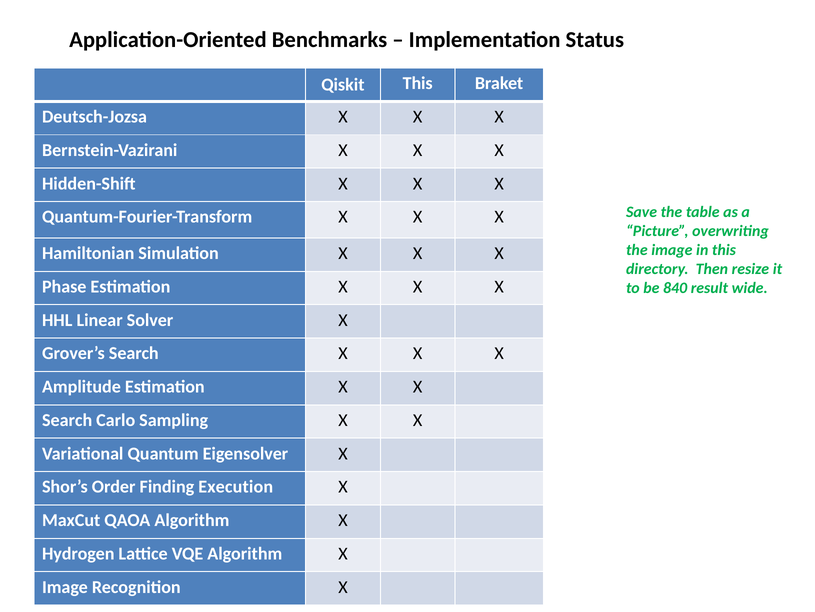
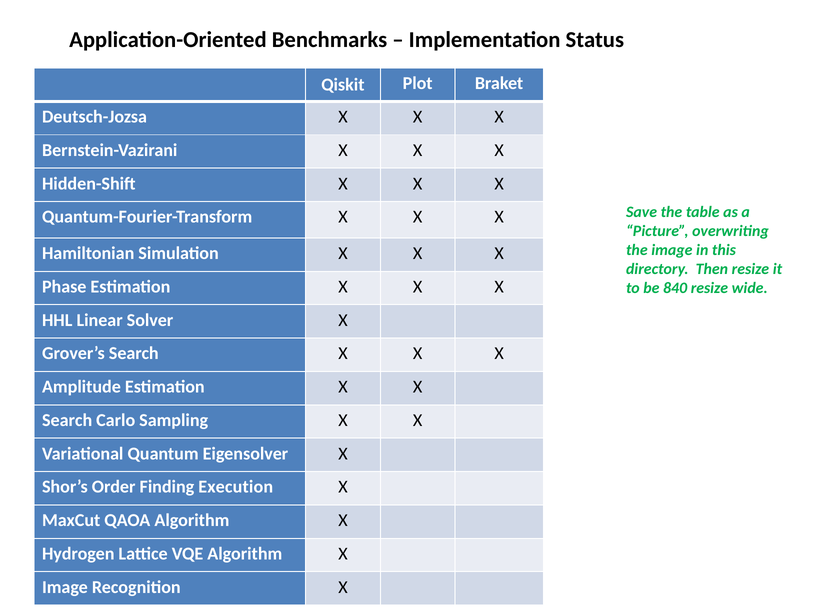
Qiskit This: This -> Plot (418, 83)
840 result: result -> resize (709, 288)
